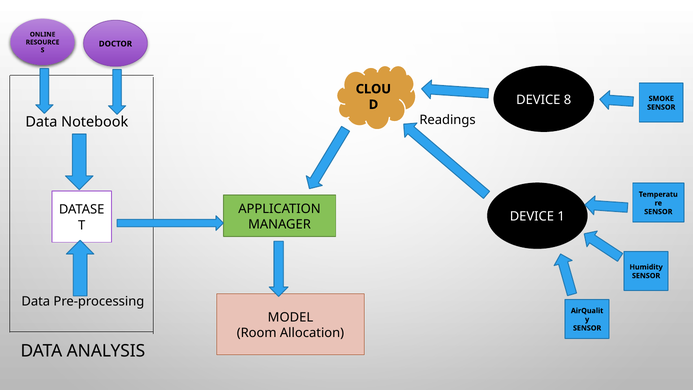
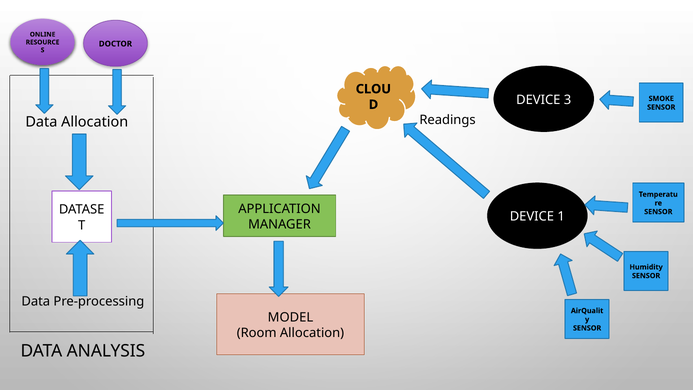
8: 8 -> 3 (568, 100)
Data Notebook: Notebook -> Allocation (95, 122)
